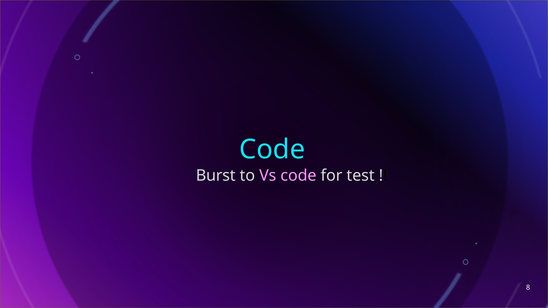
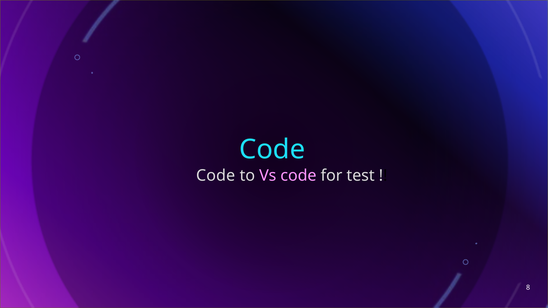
Burst: Burst -> Code (216, 176)
